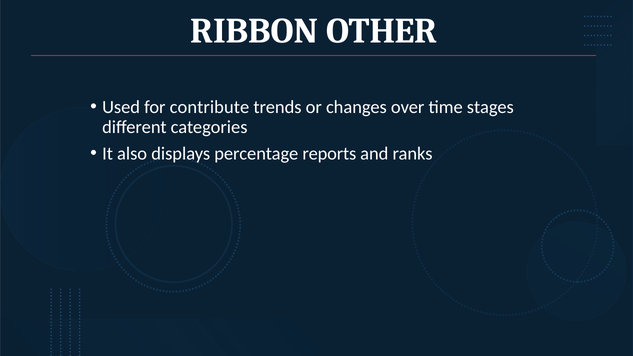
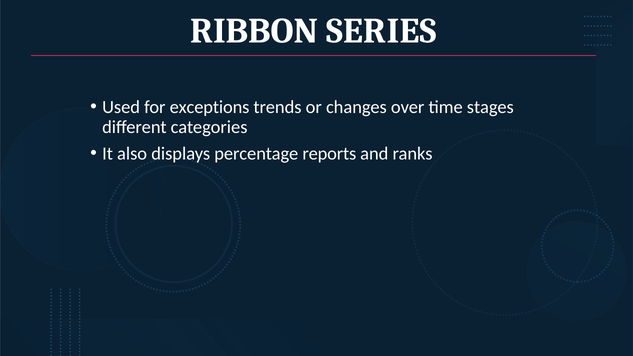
OTHER: OTHER -> SERIES (381, 31)
contribute: contribute -> exceptions (210, 107)
